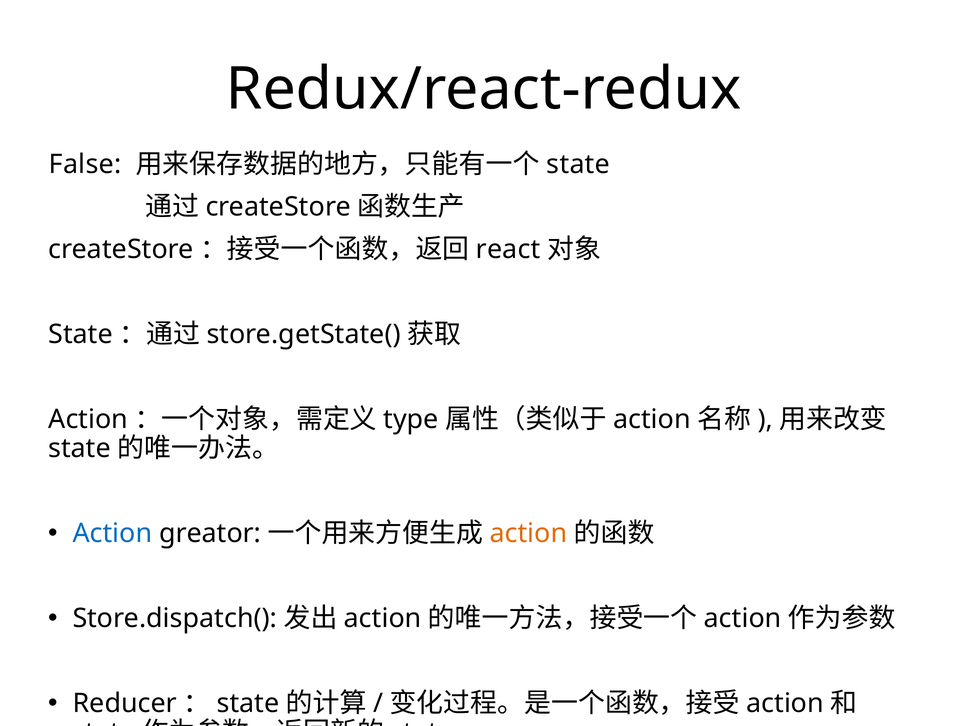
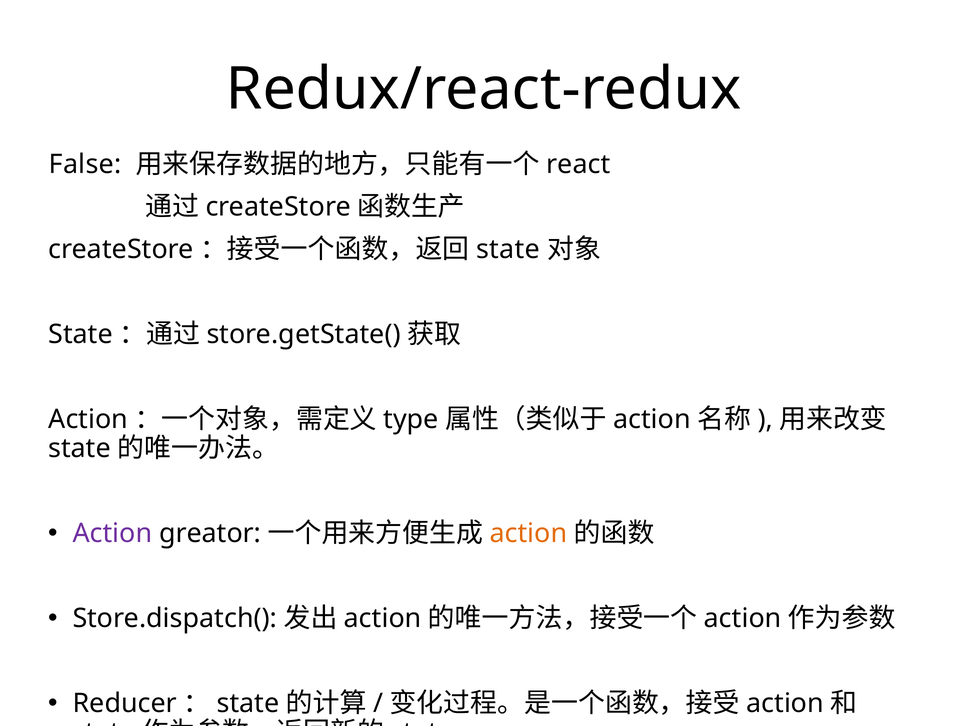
state: state -> react (578, 165)
react: react -> state (508, 250)
Action colour: blue -> purple (112, 534)
